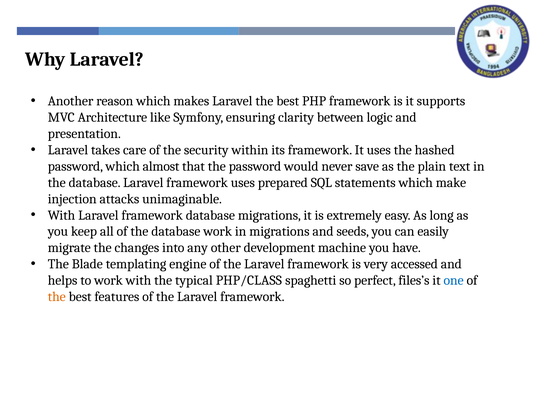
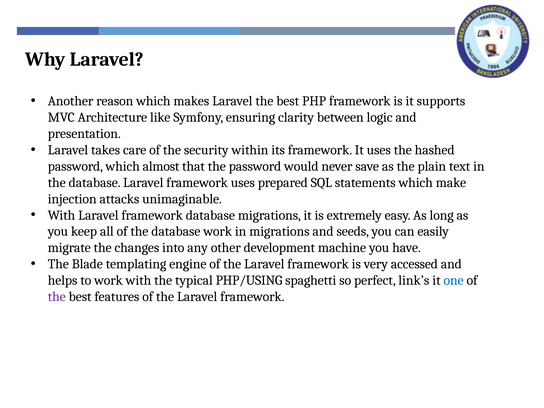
PHP/CLASS: PHP/CLASS -> PHP/USING (249, 280)
files’s: files’s -> link’s (414, 280)
the colour: orange -> purple (57, 297)
